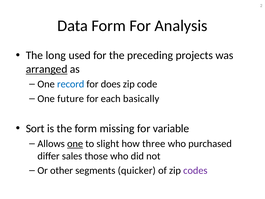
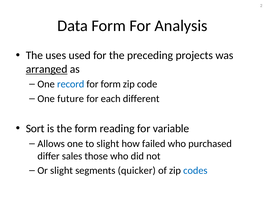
long: long -> uses (56, 55)
for does: does -> form (111, 84)
basically: basically -> different (141, 99)
missing: missing -> reading (117, 128)
one underline: present -> none (75, 143)
three: three -> failed (154, 143)
Or other: other -> slight (62, 170)
codes colour: purple -> blue (195, 170)
